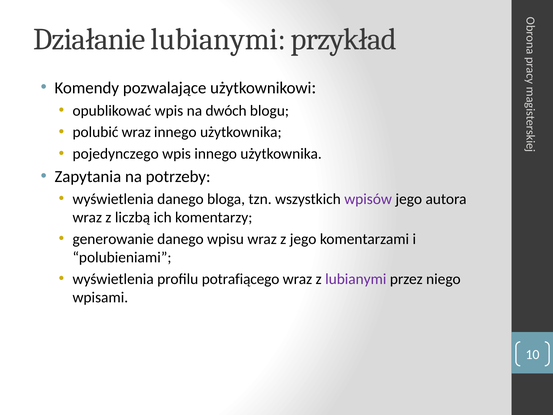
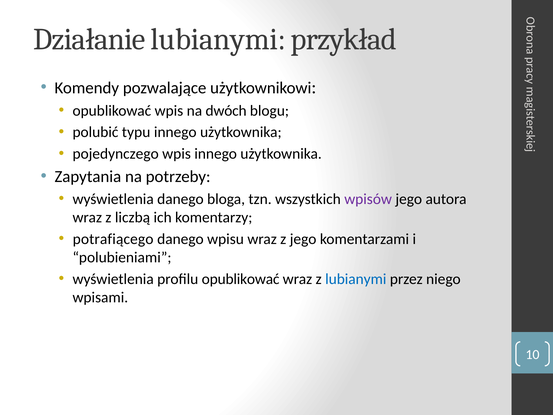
polubić wraz: wraz -> typu (136, 132)
generowanie: generowanie -> potrafiącego (113, 239)
profilu potrafiącego: potrafiącego -> opublikować (241, 279)
lubianymi colour: purple -> blue (356, 279)
